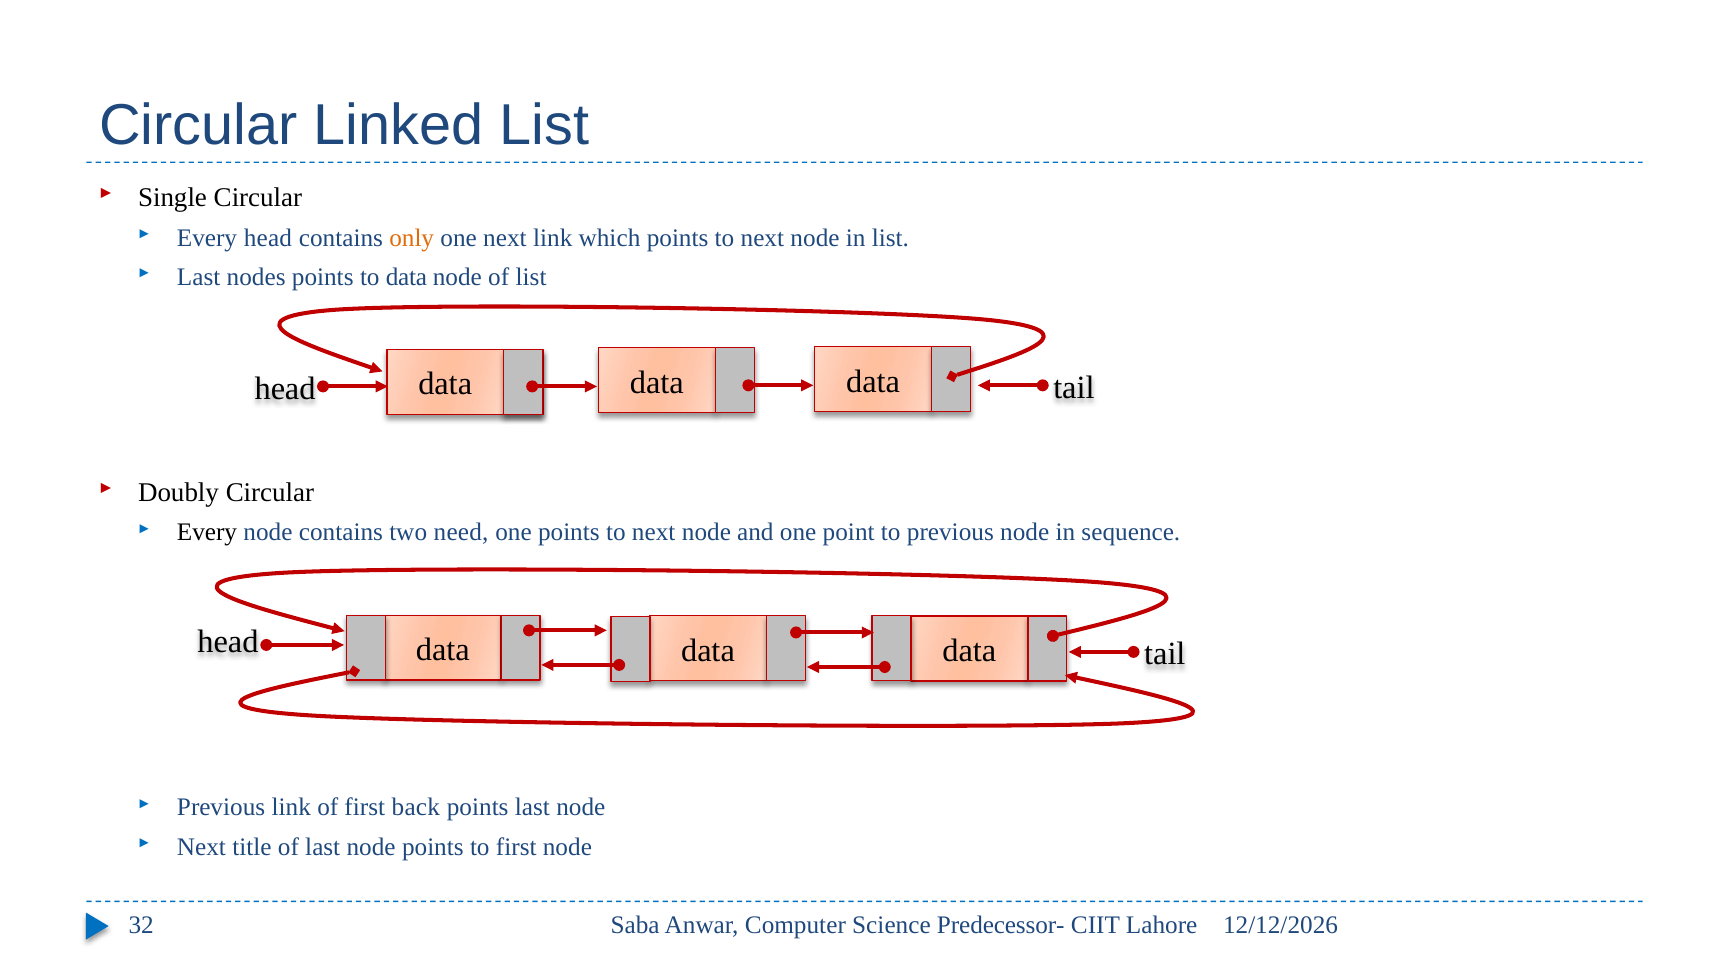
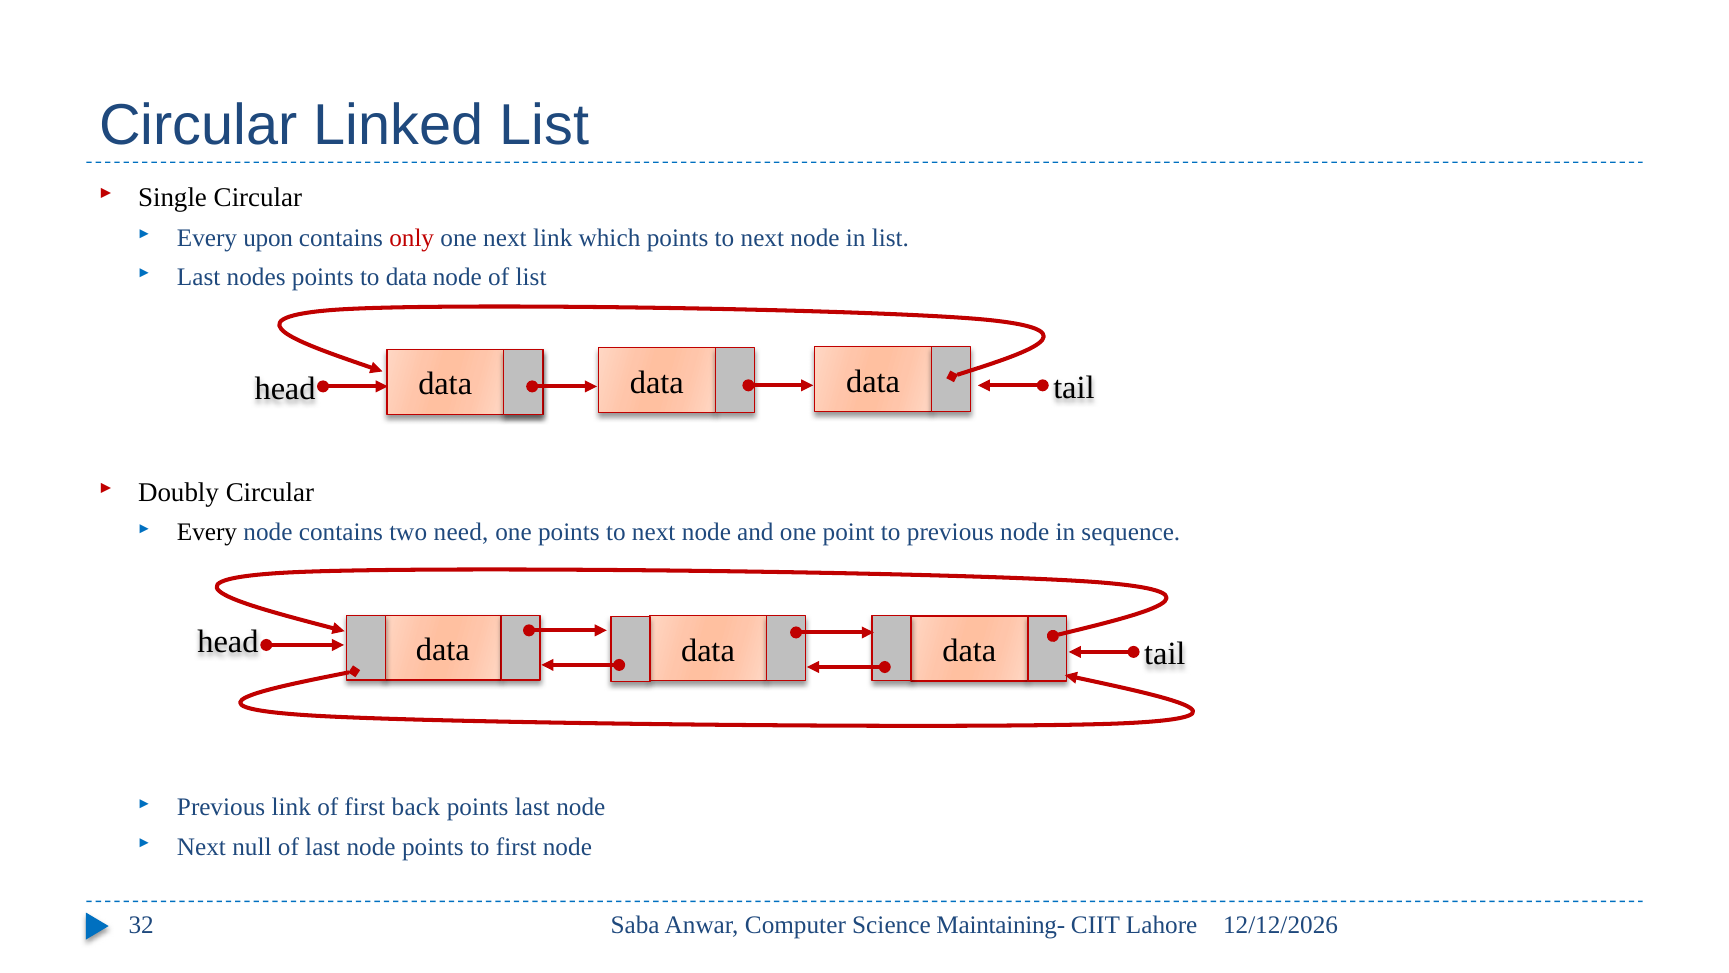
Every head: head -> upon (268, 238)
only colour: orange -> red (412, 238)
title: title -> null (252, 846)
Predecessor-: Predecessor- -> Maintaining- (1001, 925)
